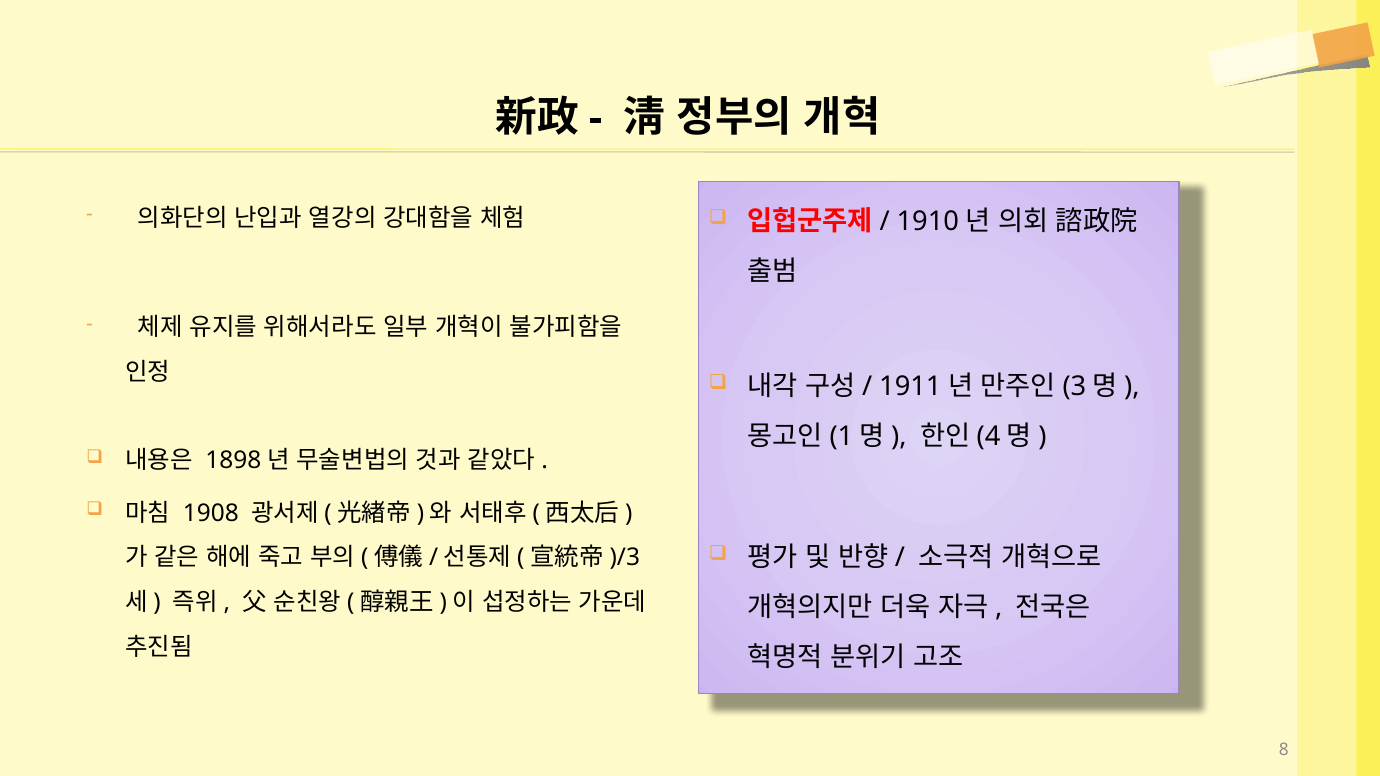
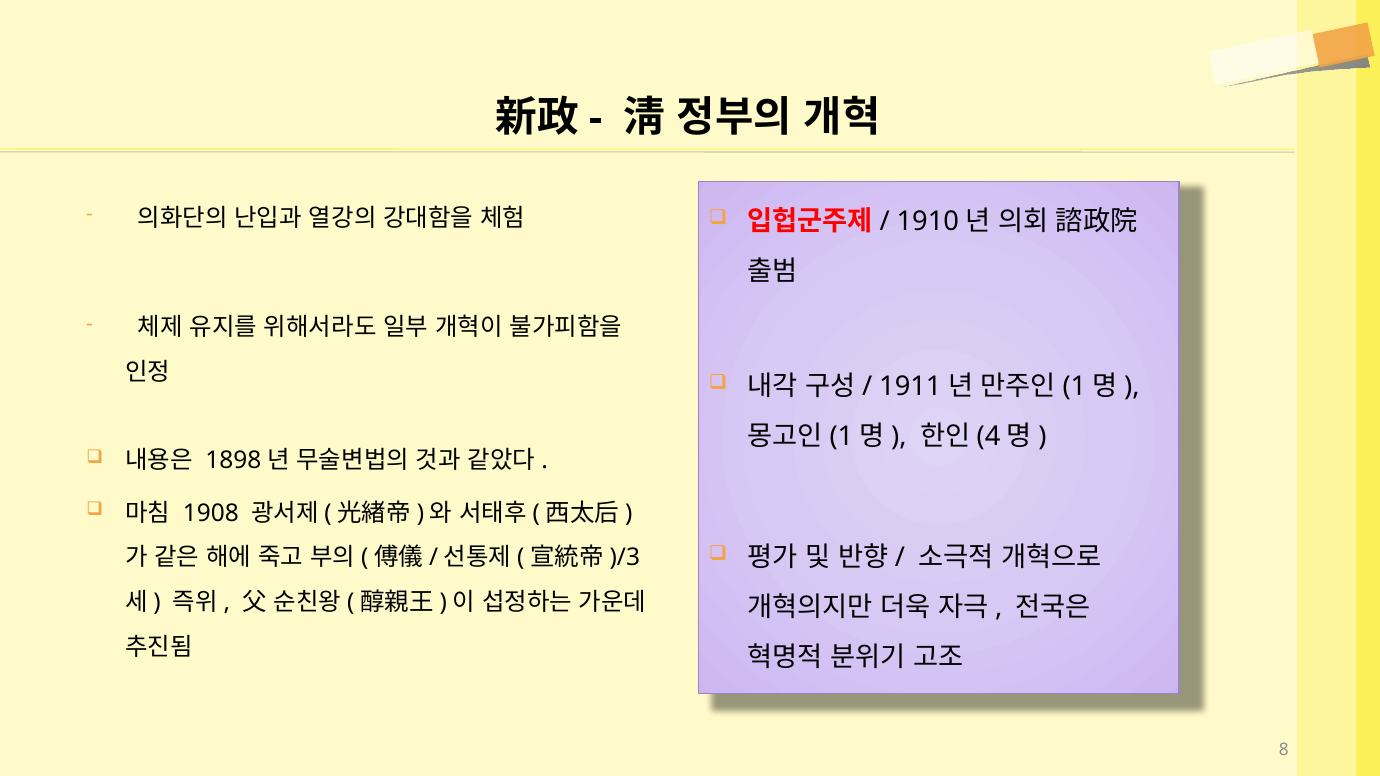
3: 3 -> 1 (1074, 387)
